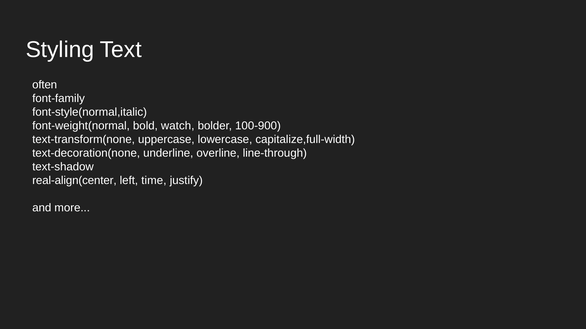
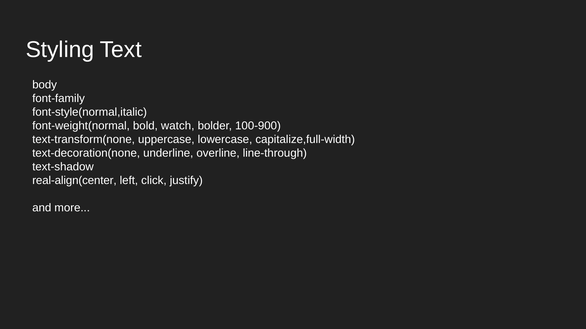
often: often -> body (45, 85)
time: time -> click (154, 181)
